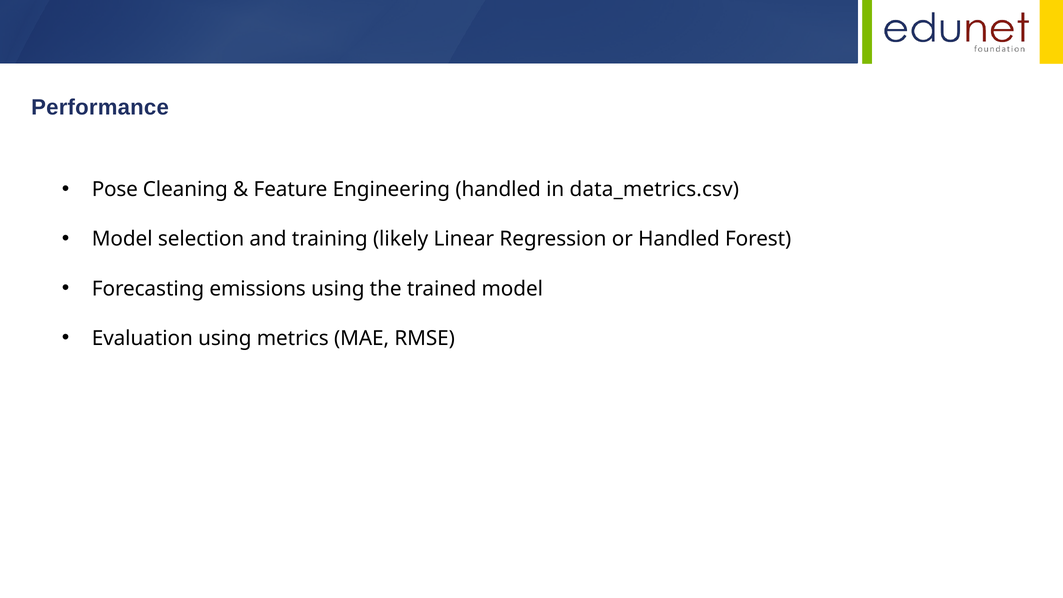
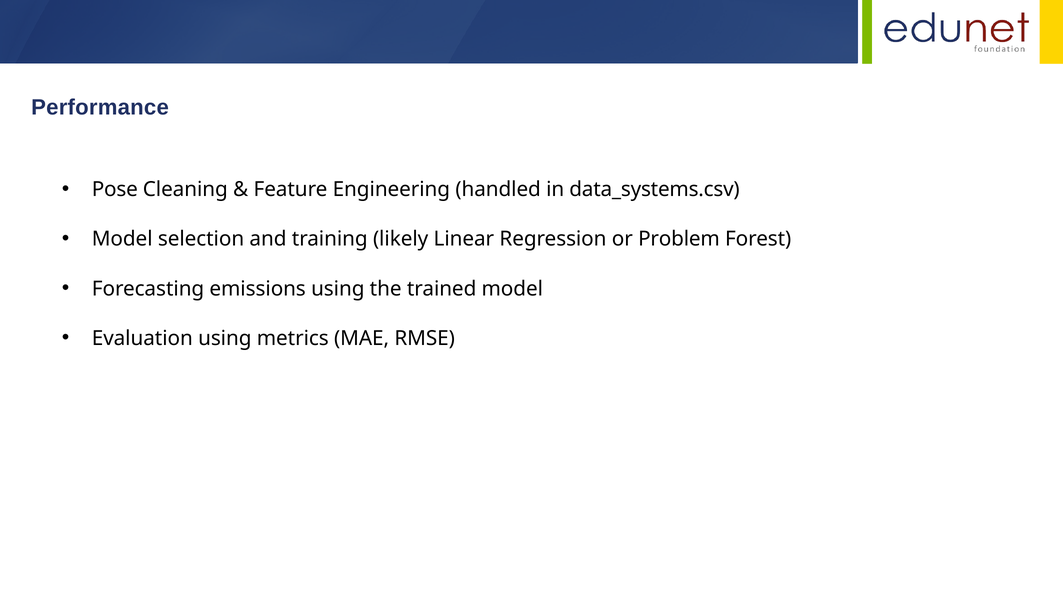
data_metrics.csv: data_metrics.csv -> data_systems.csv (655, 189)
or Handled: Handled -> Problem (679, 239)
